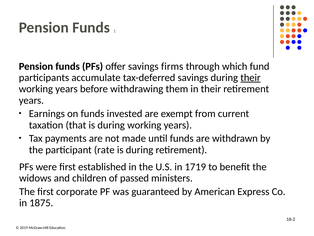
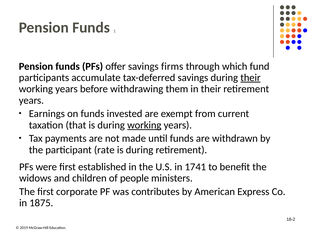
working underline: none -> present (144, 125)
19: 19 -> 41 (201, 167)
passed: passed -> people (134, 178)
guaranteed: guaranteed -> contributes (156, 191)
